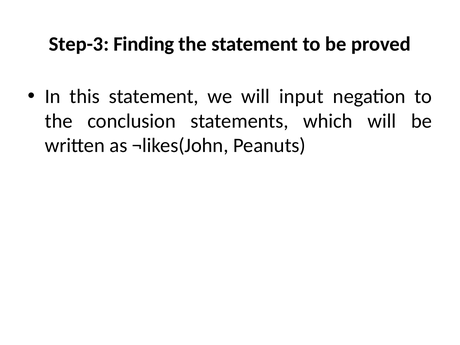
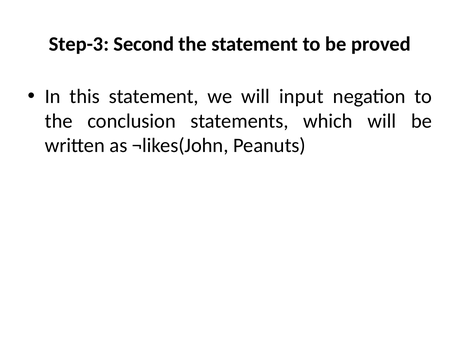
Finding: Finding -> Second (144, 44)
